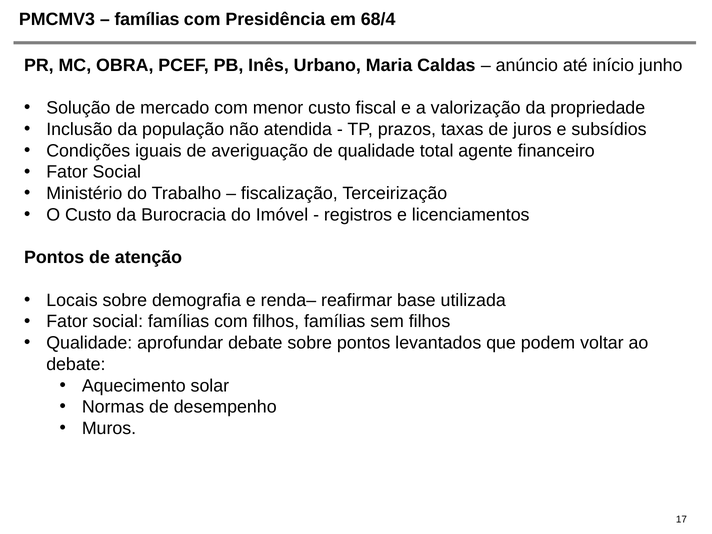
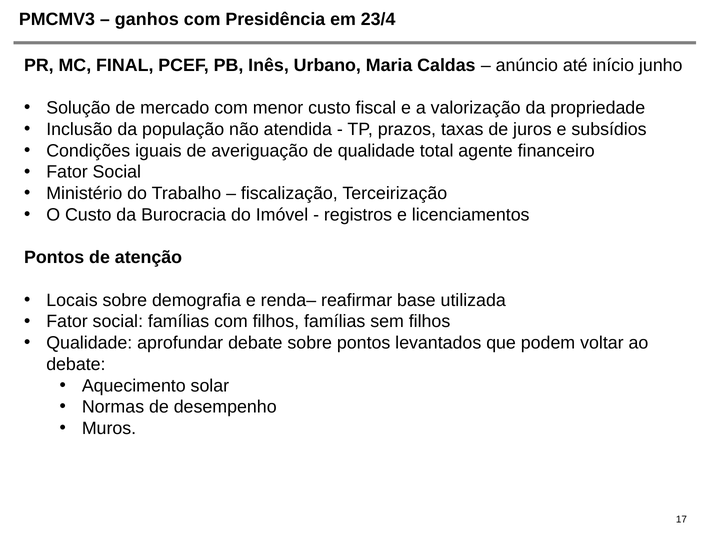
famílias: famílias -> ganhos (147, 19)
68/4: 68/4 -> 23/4 (378, 19)
OBRA: OBRA -> FINAL (125, 65)
